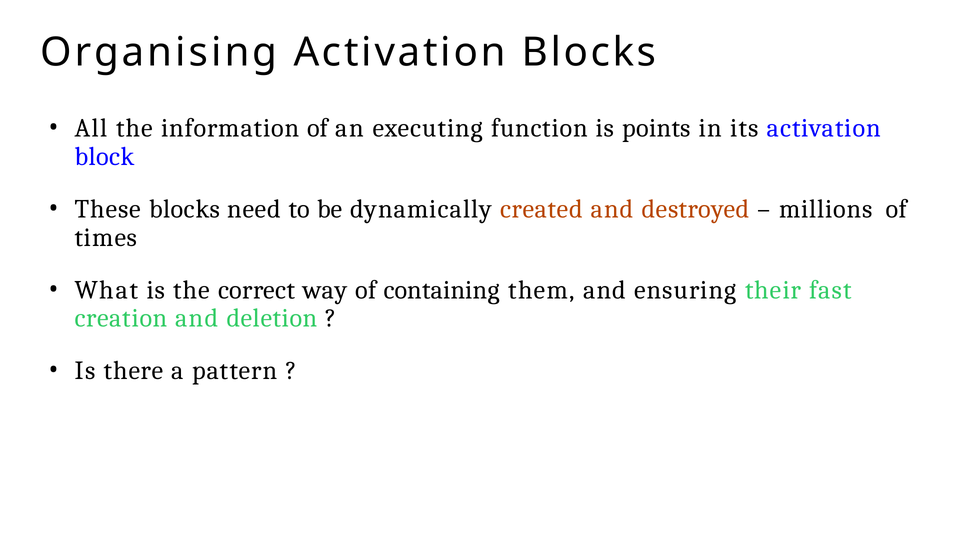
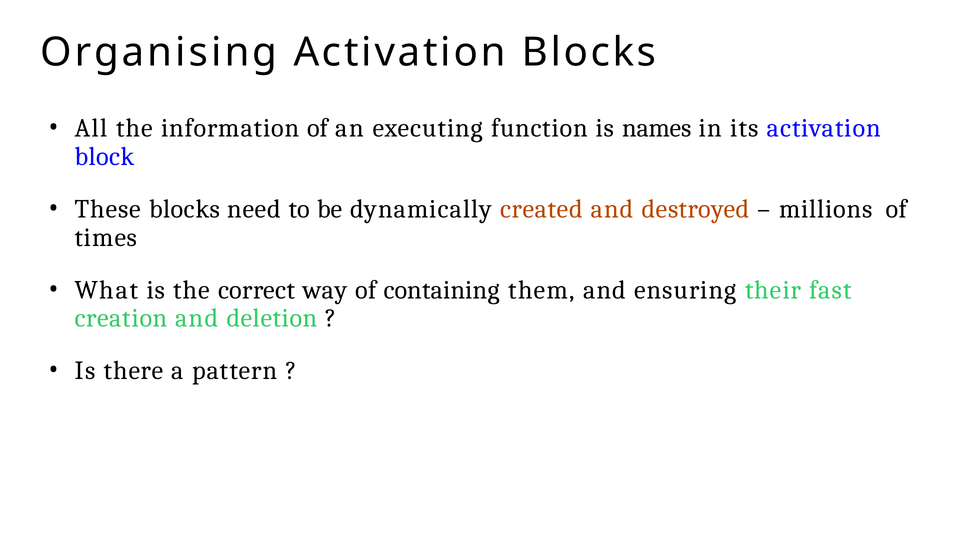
points: points -> names (657, 128)
